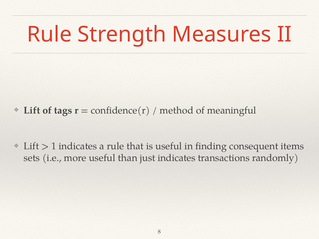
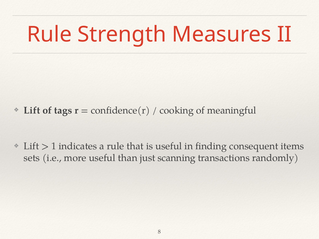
method: method -> cooking (177, 110)
just indicates: indicates -> scanning (177, 158)
